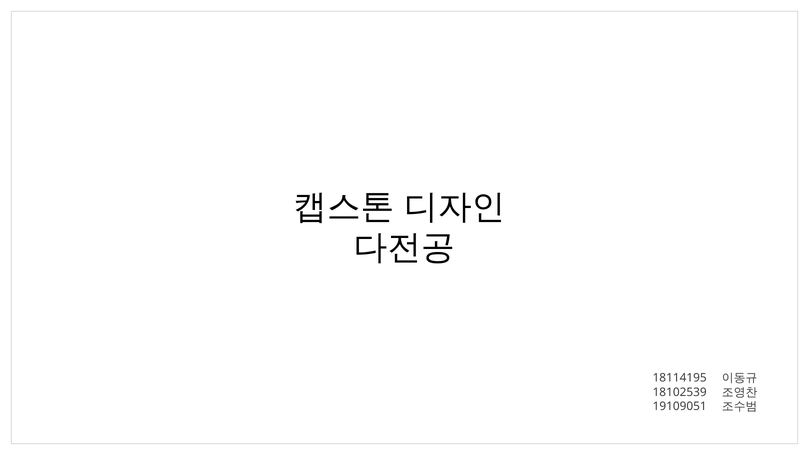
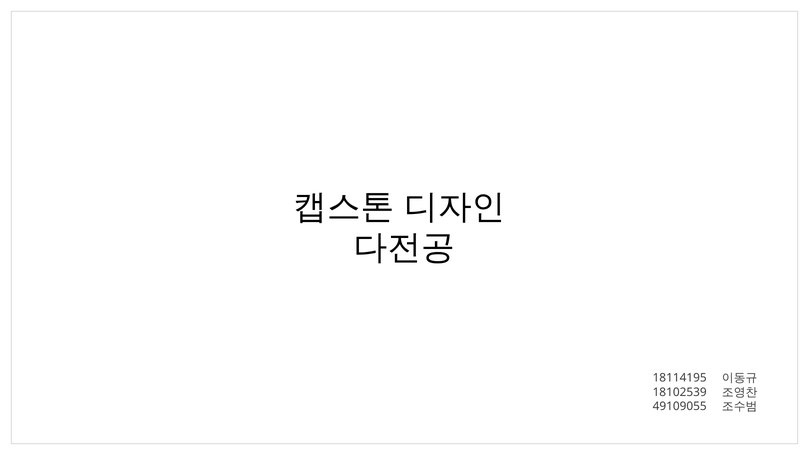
19109051: 19109051 -> 49109055 (680, 406)
